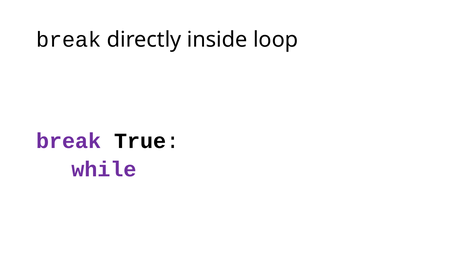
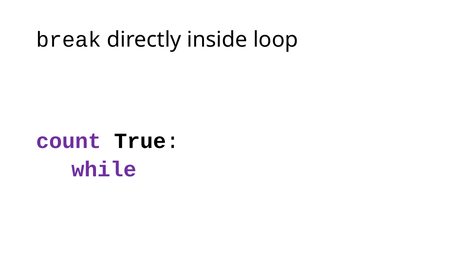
break: break -> count (69, 141)
